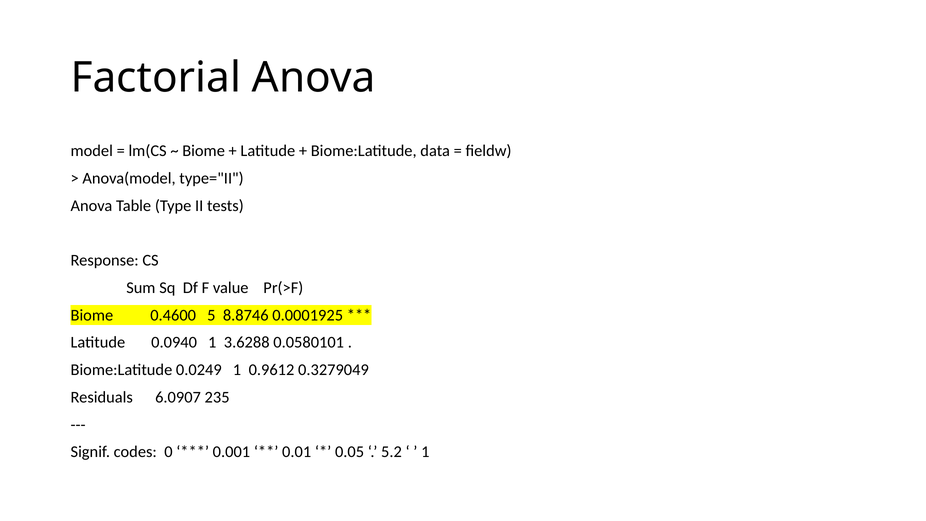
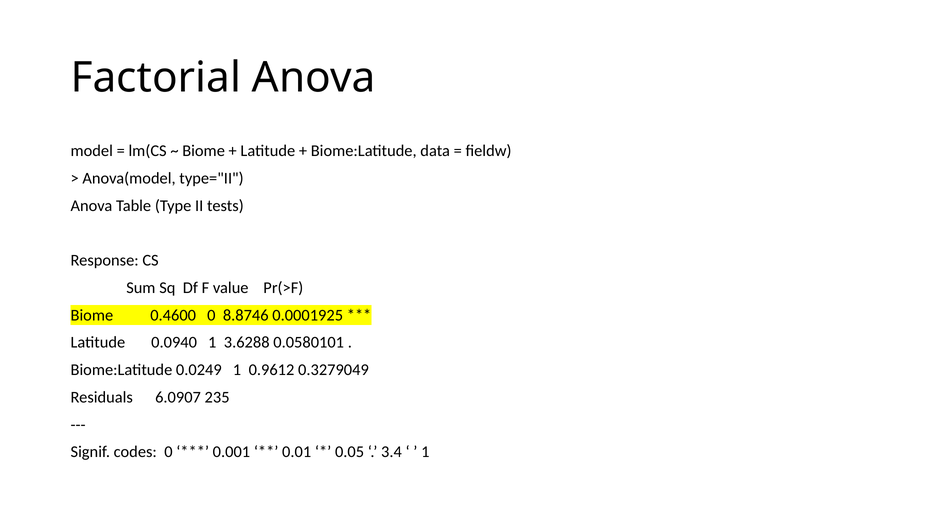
0.4600 5: 5 -> 0 (211, 315)
5.2: 5.2 -> 3.4 (392, 452)
